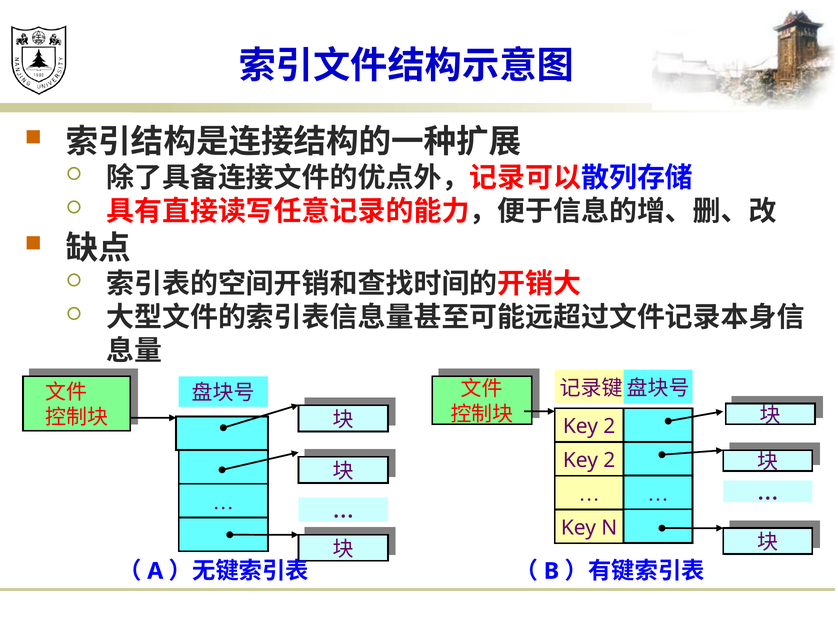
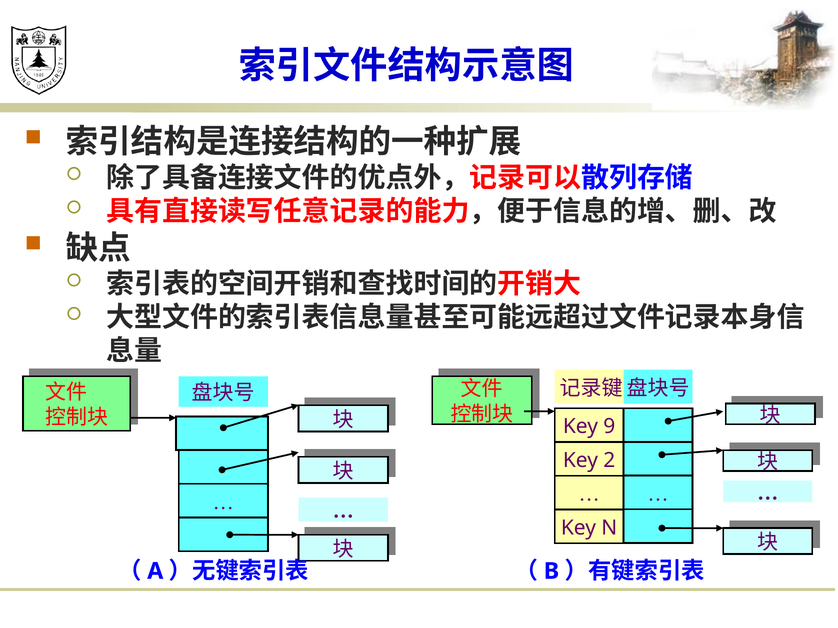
2: 2 -> 9 (609, 427)
